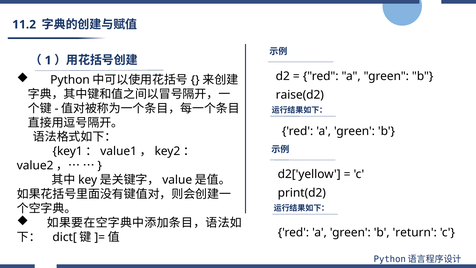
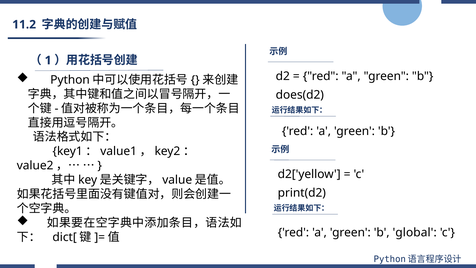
raise(d2: raise(d2 -> does(d2 (300, 95)
return: return -> global (415, 232)
